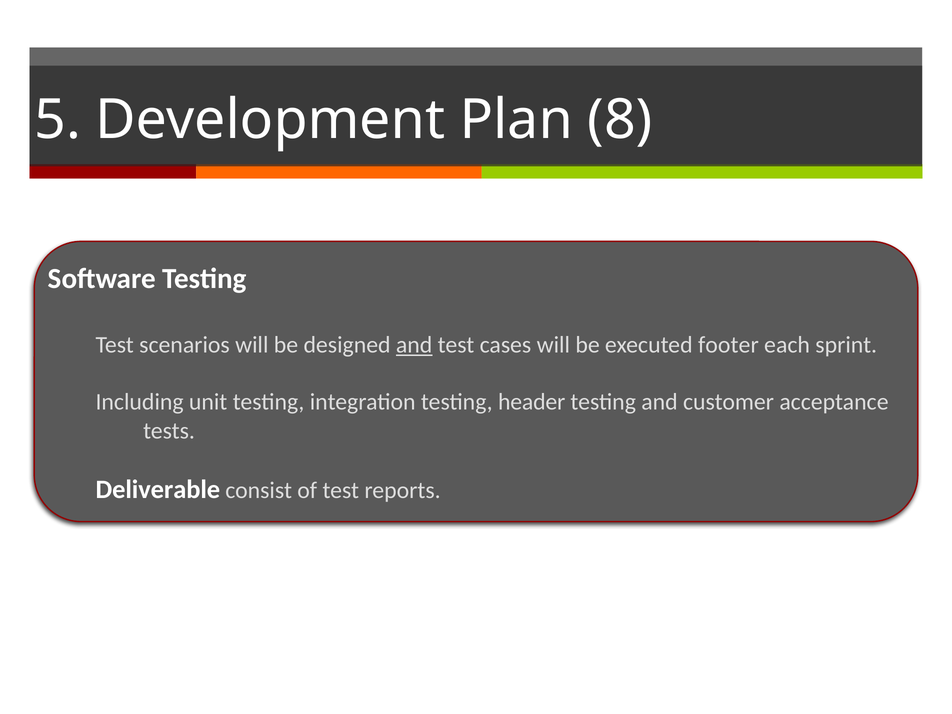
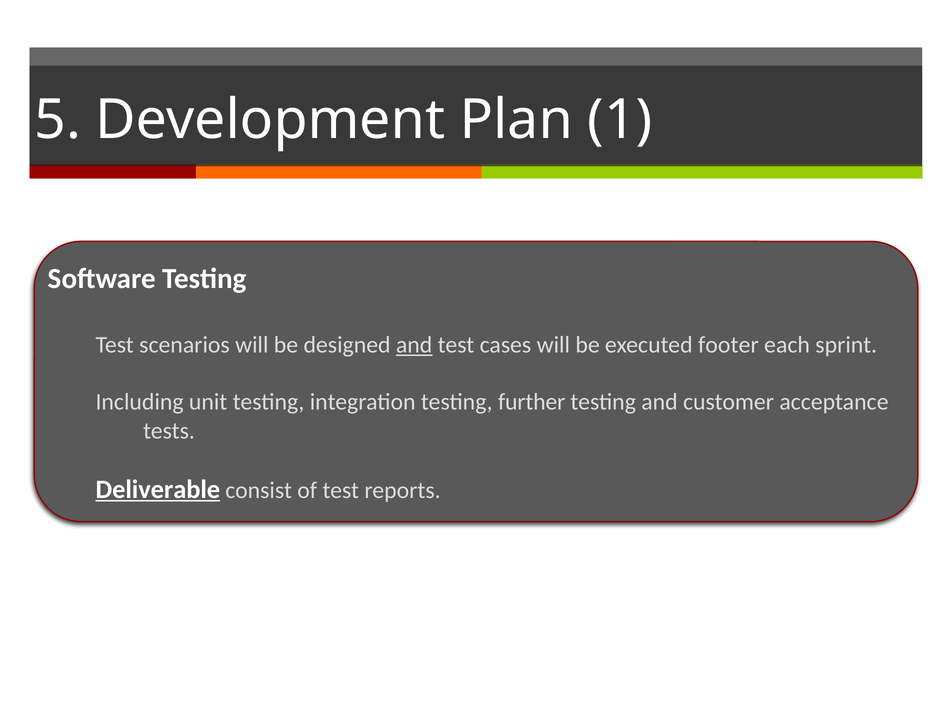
8: 8 -> 1 (620, 120)
header: header -> further (532, 402)
Deliverable underline: none -> present (158, 490)
